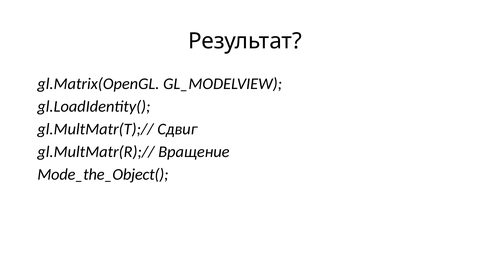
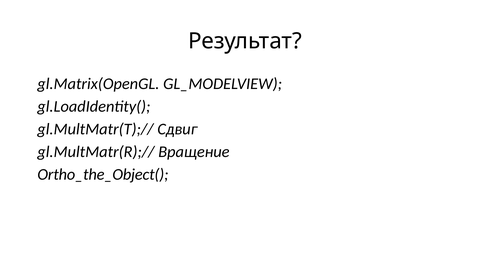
Mode_the_Object(: Mode_the_Object( -> Ortho_the_Object( (103, 175)
